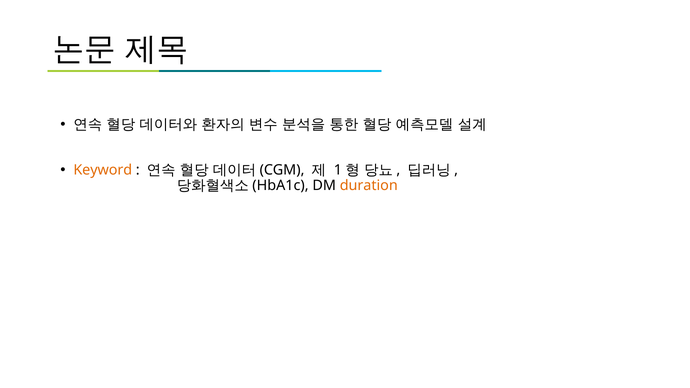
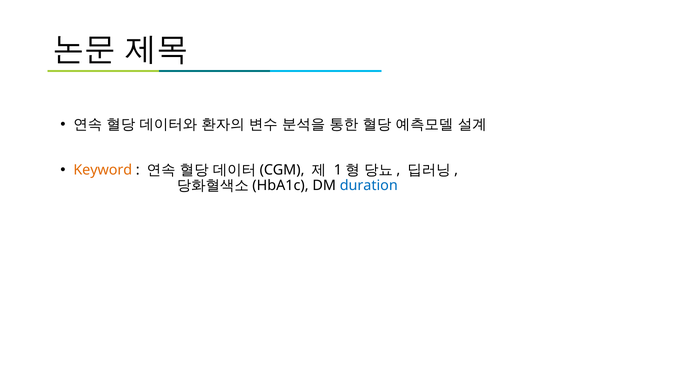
duration colour: orange -> blue (369, 185)
